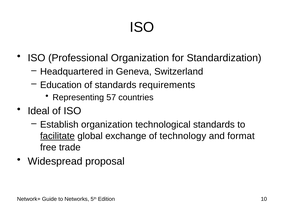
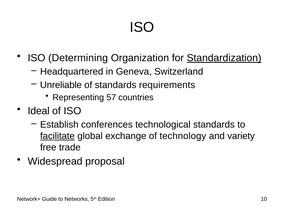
Professional: Professional -> Determining (78, 58)
Standardization underline: none -> present (224, 58)
Education: Education -> Unreliable (61, 85)
Establish organization: organization -> conferences (107, 125)
format: format -> variety (241, 136)
